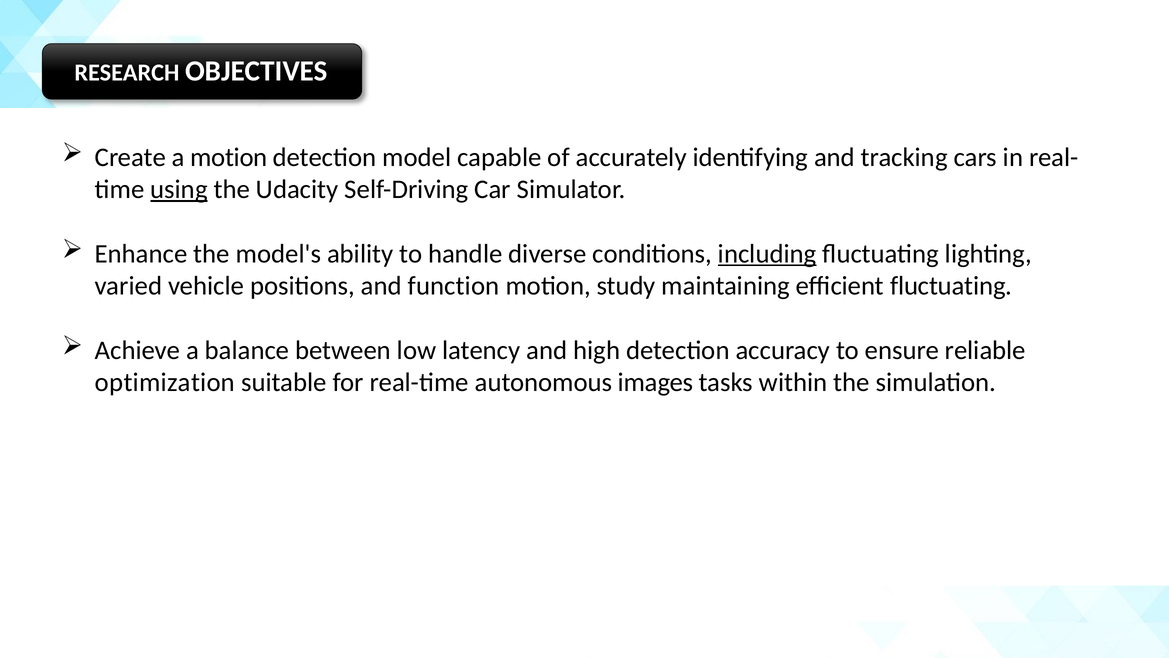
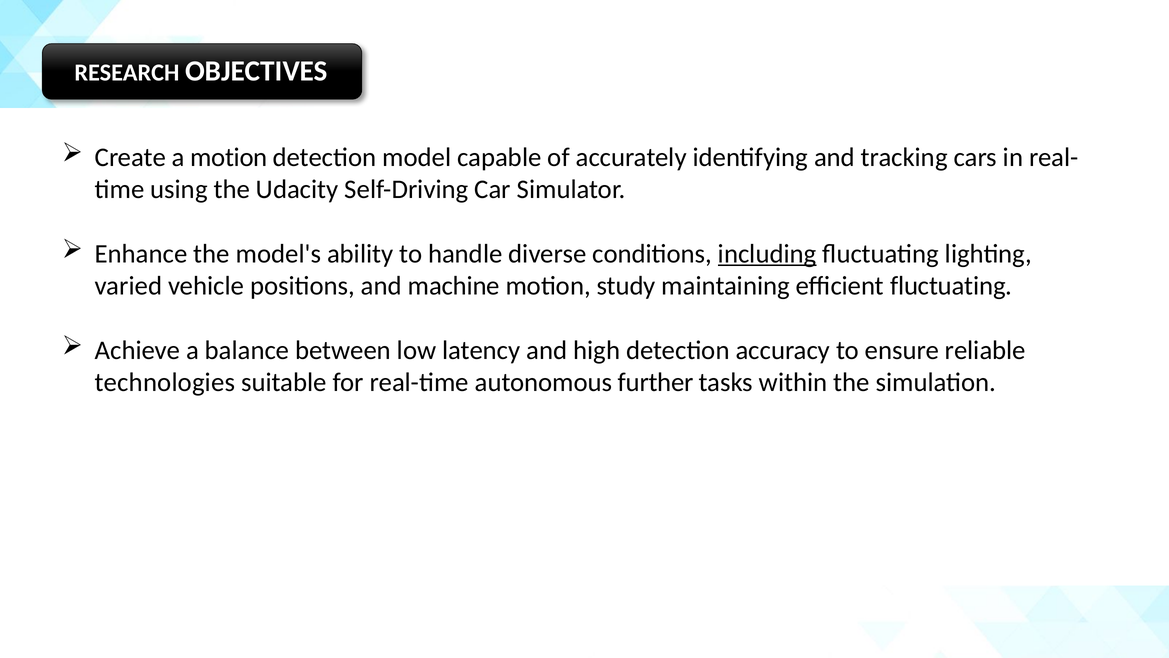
using underline: present -> none (179, 189)
function: function -> machine (454, 286)
optimization: optimization -> technologies (165, 382)
images: images -> further (656, 382)
